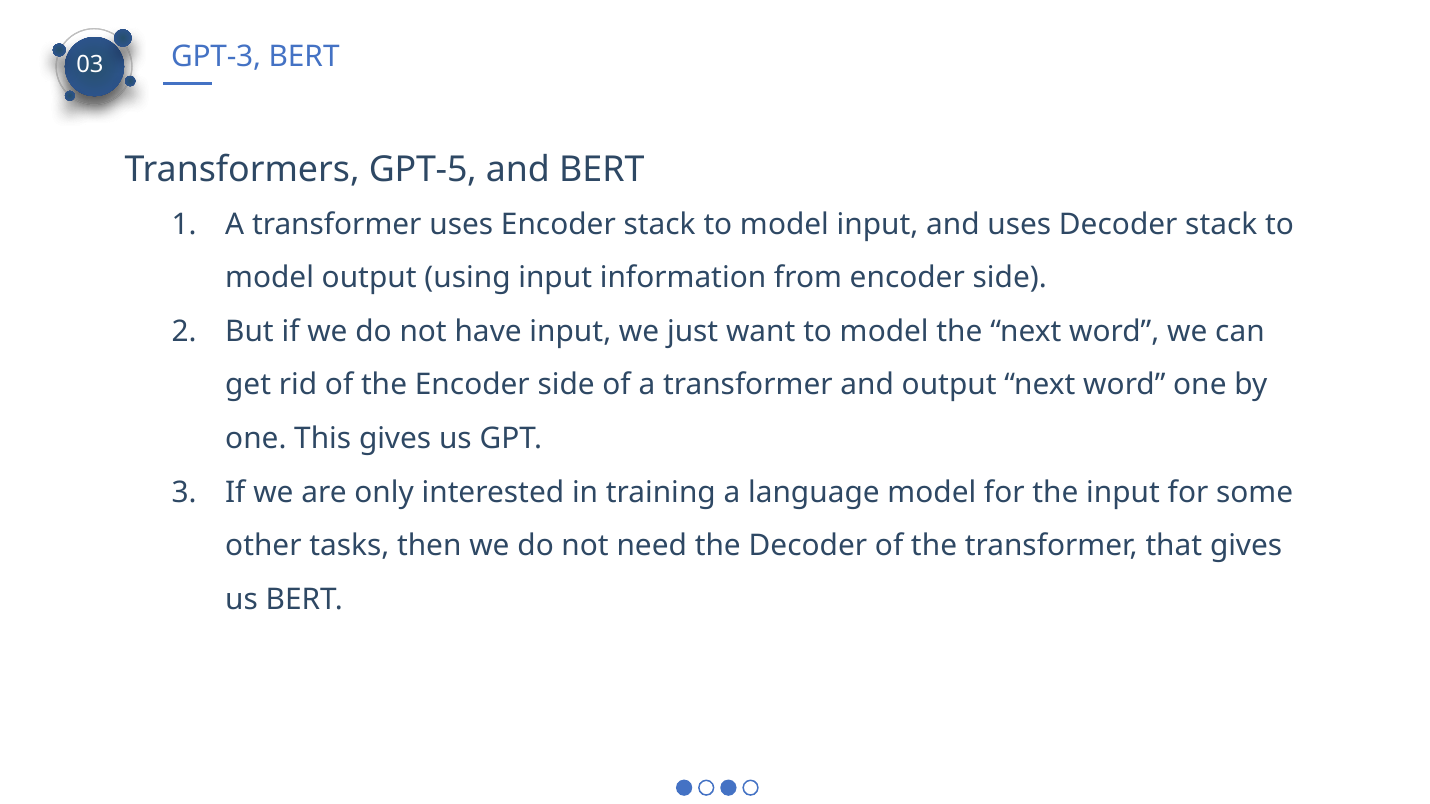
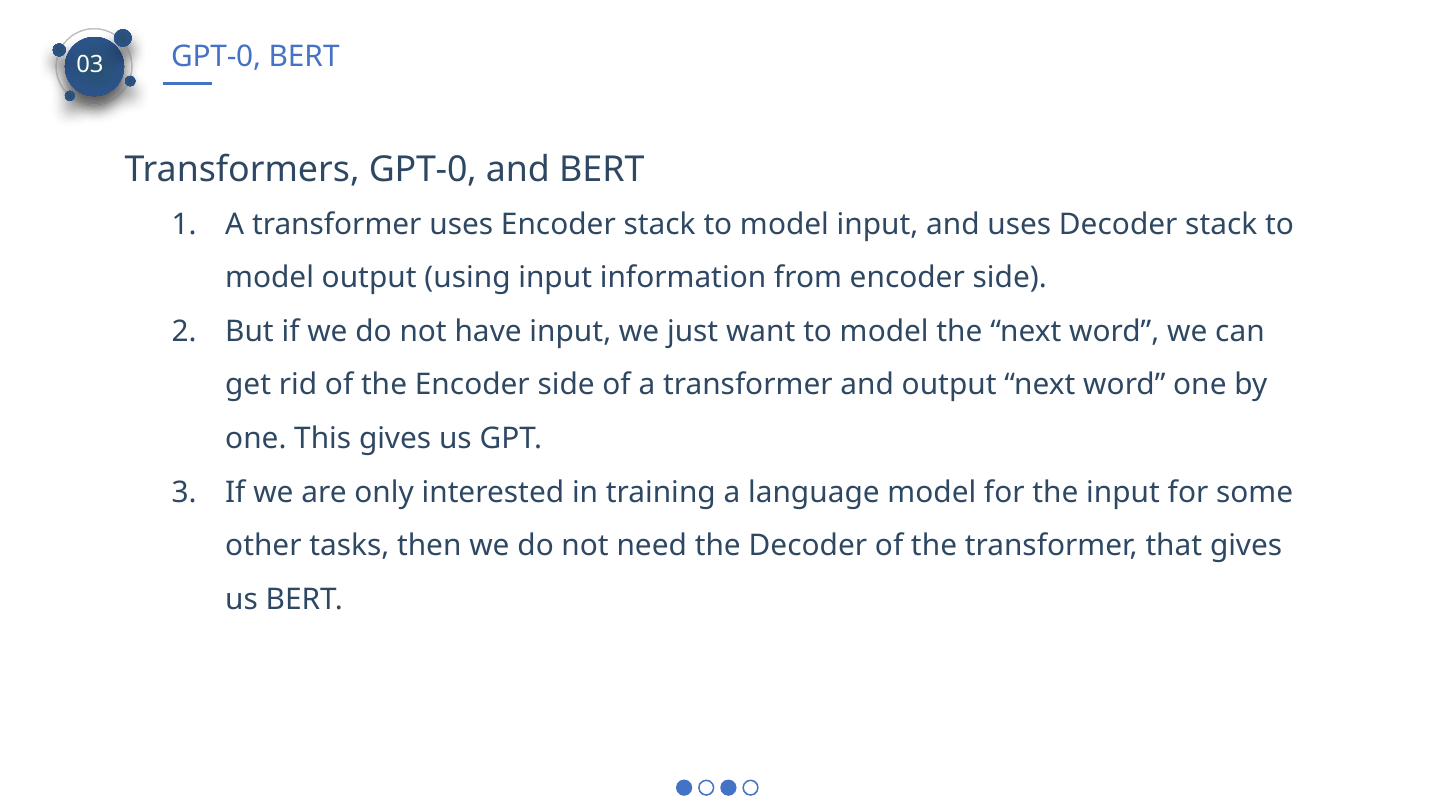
GPT-3: GPT-3 -> GPT-0 (216, 57)
Transformers GPT-5: GPT-5 -> GPT-0 (423, 170)
